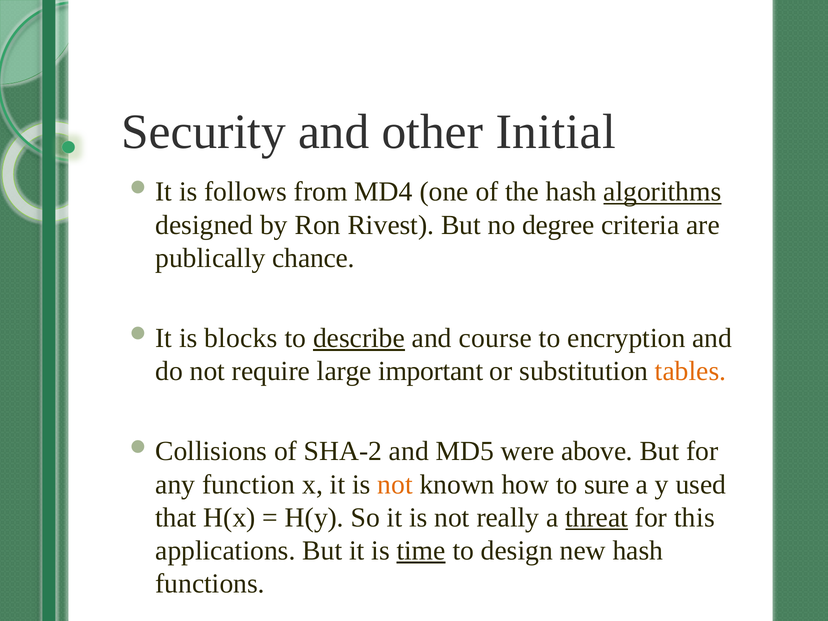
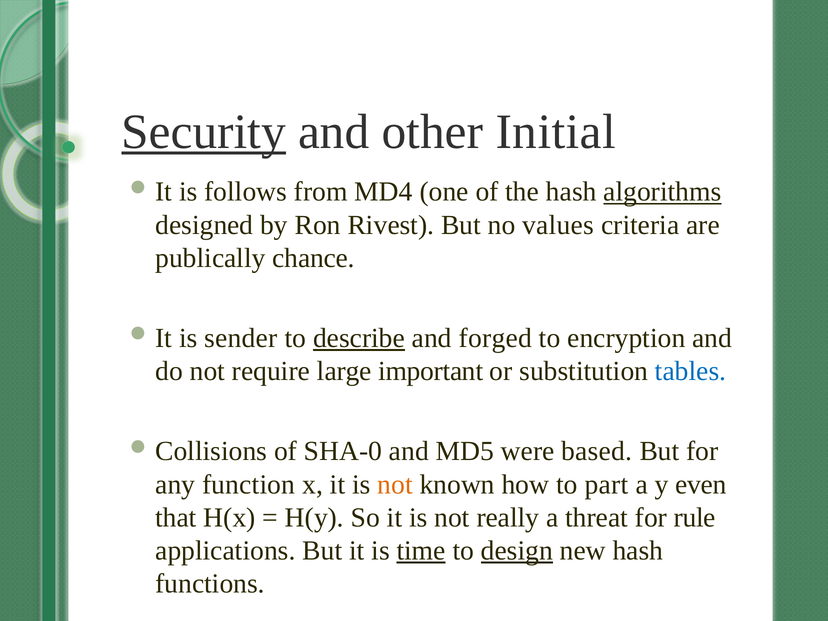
Security underline: none -> present (204, 132)
degree: degree -> values (558, 225)
blocks: blocks -> sender (241, 338)
course: course -> forged (495, 338)
tables colour: orange -> blue (691, 371)
SHA-2: SHA-2 -> SHA-0 (343, 451)
above: above -> based (597, 451)
sure: sure -> part (607, 484)
used: used -> even (701, 484)
threat underline: present -> none (597, 518)
this: this -> rule (695, 518)
design underline: none -> present (517, 551)
